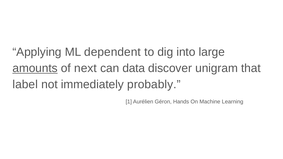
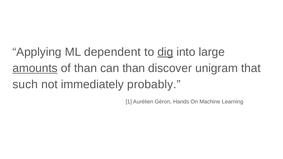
dig underline: none -> present (165, 52)
of next: next -> than (86, 68)
can data: data -> than (134, 68)
label: label -> such (25, 85)
